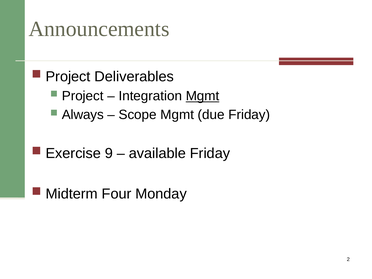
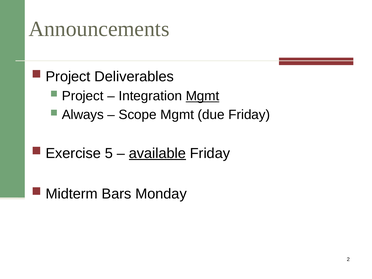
9: 9 -> 5 (109, 153)
available underline: none -> present (157, 153)
Four: Four -> Bars (117, 194)
